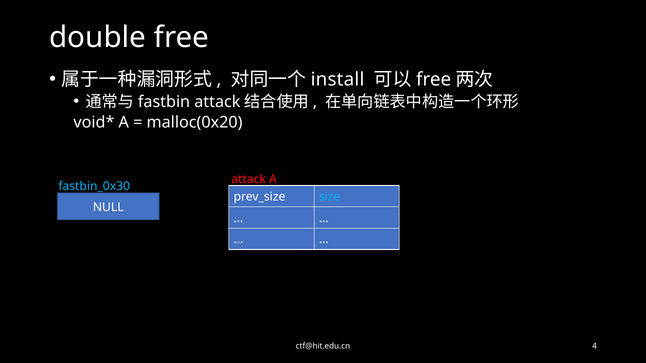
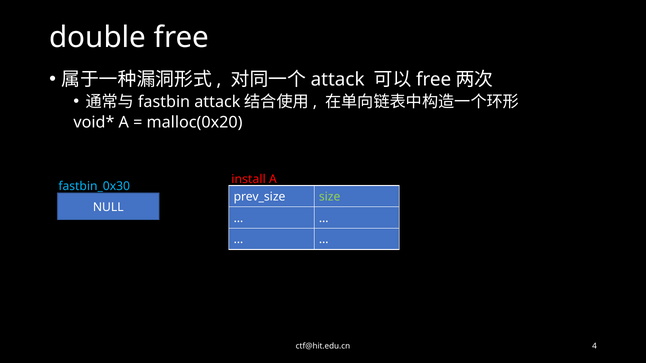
install: install -> attack (338, 80)
attack: attack -> install (249, 180)
size colour: light blue -> light green (330, 197)
